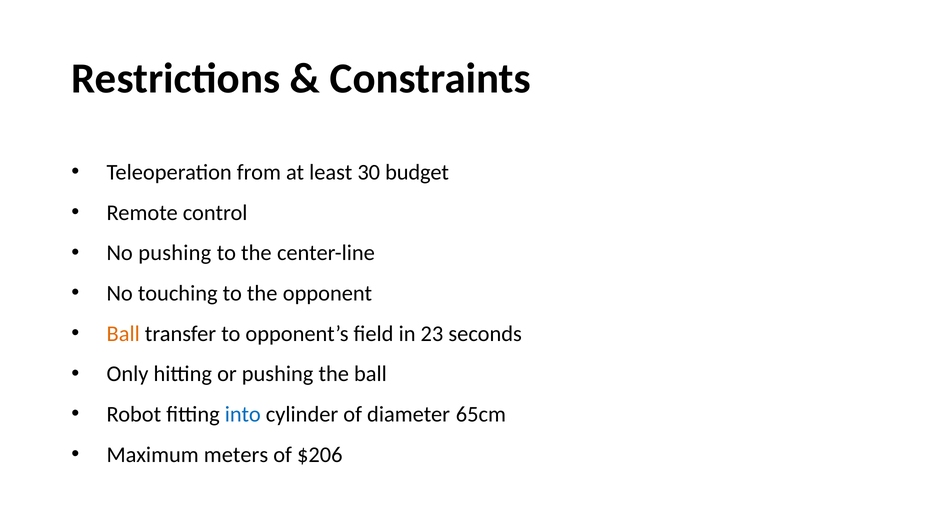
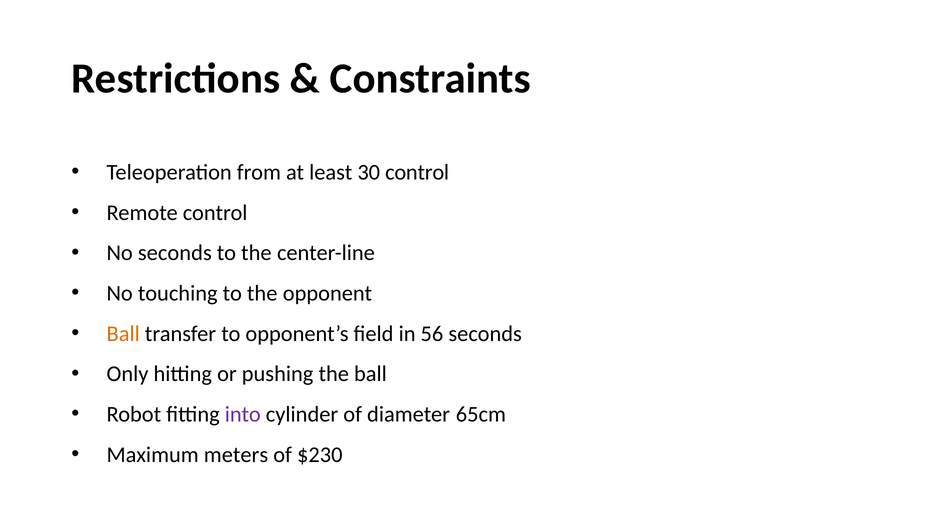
30 budget: budget -> control (417, 172)
No pushing: pushing -> seconds (175, 253)
23: 23 -> 56 (432, 334)
into colour: blue -> purple (243, 414)
$206: $206 -> $230 (320, 455)
